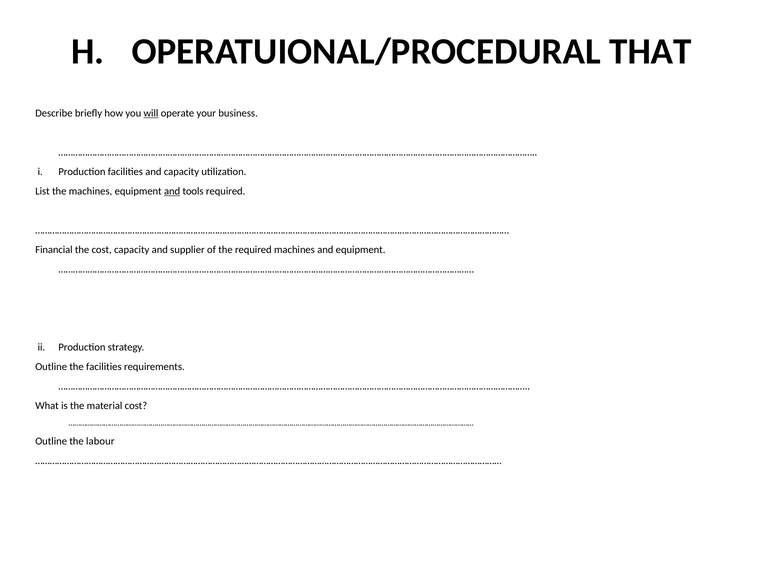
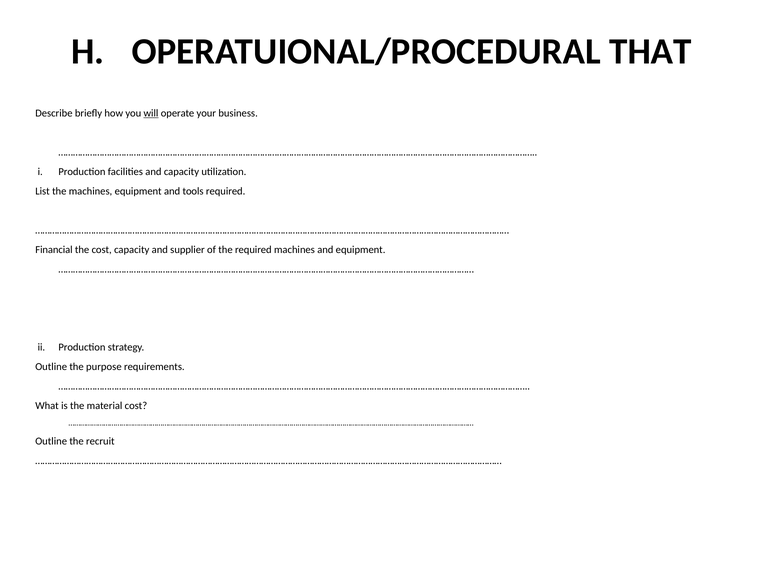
and underline: present -> none (172, 191)
the facilities: facilities -> purpose (104, 367)
labour: labour -> recruit (100, 442)
